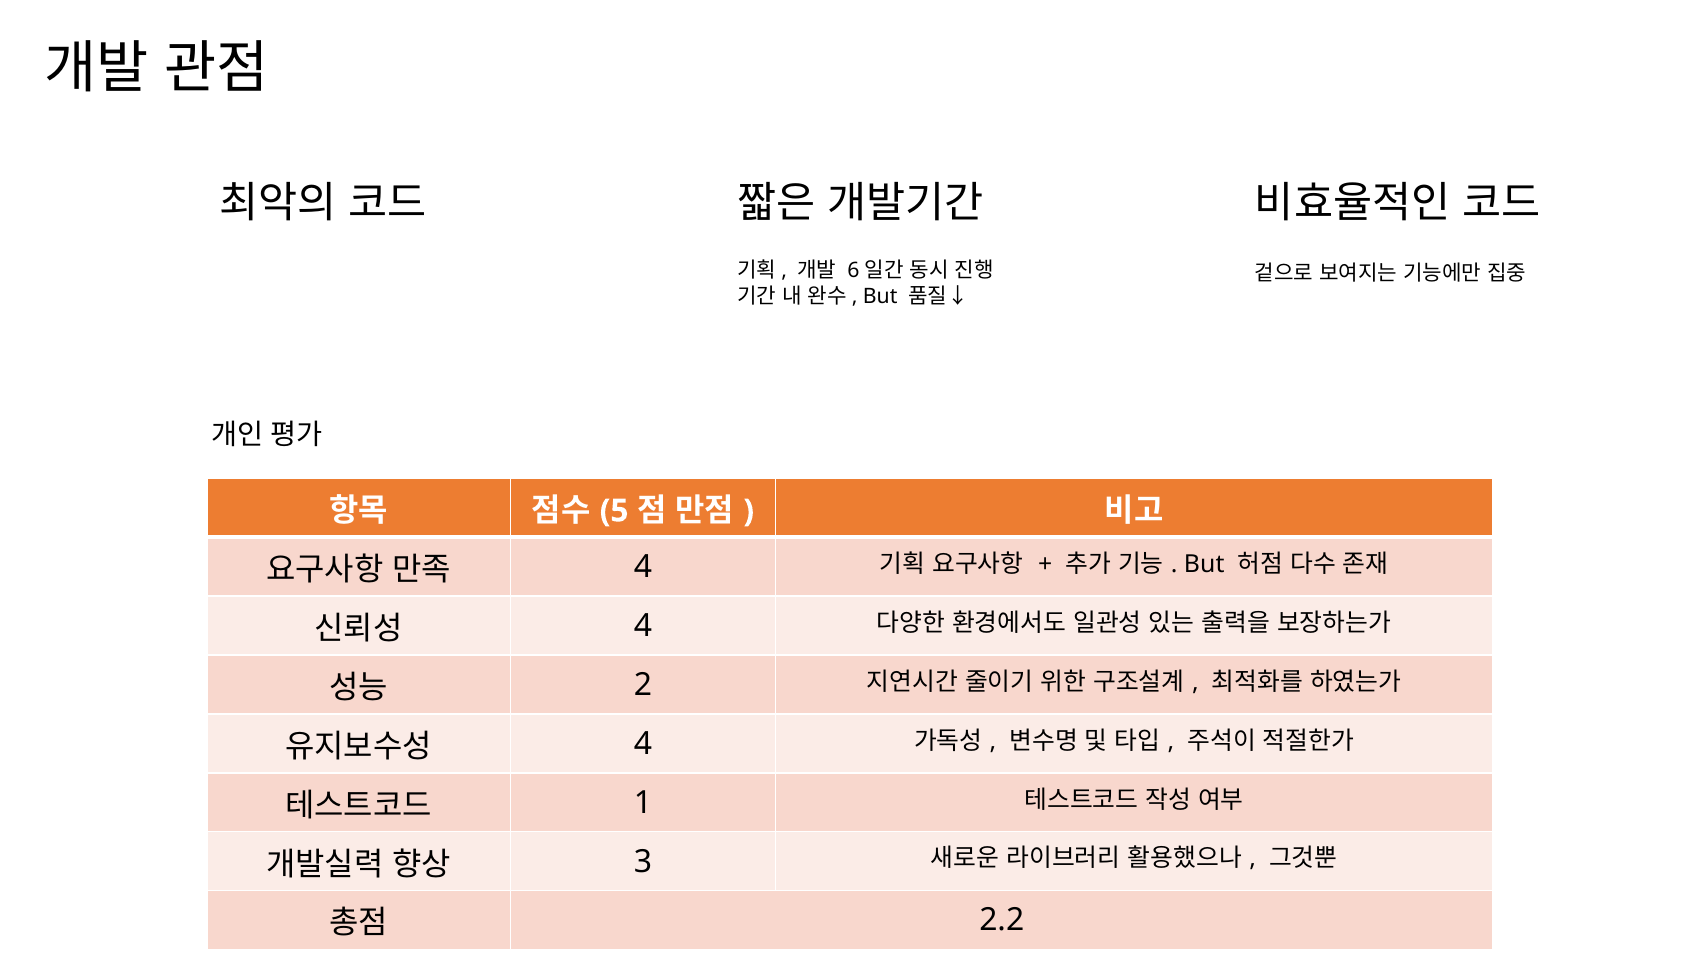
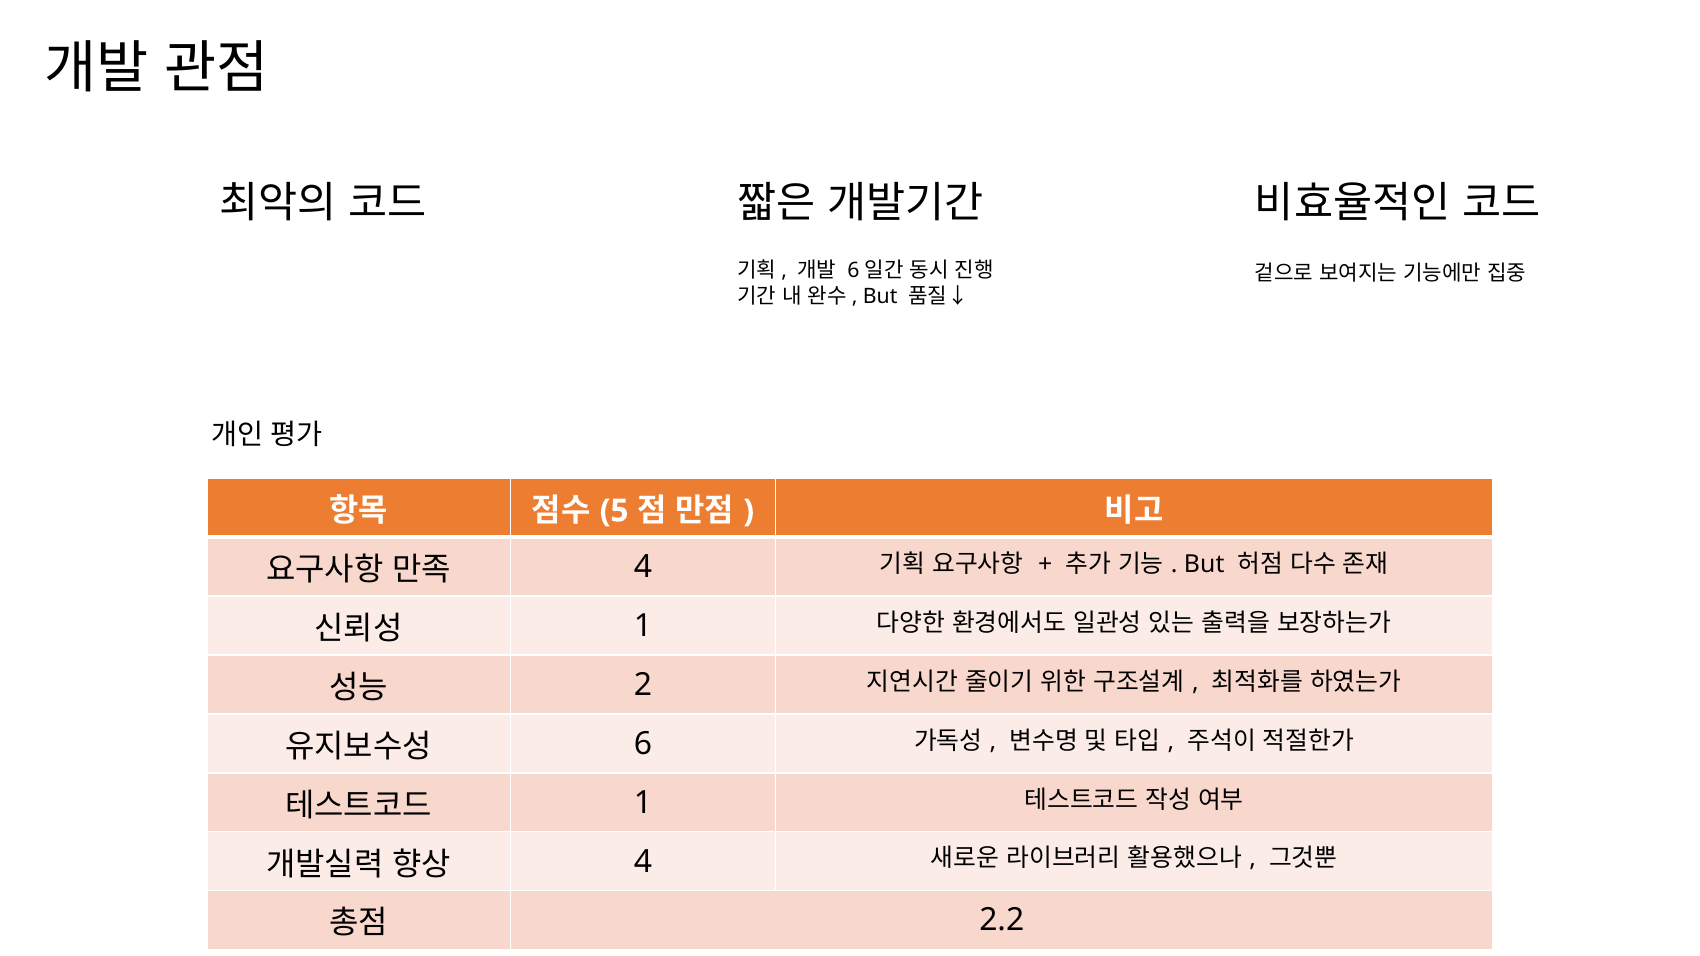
4: 4 -> 1 (643, 626)
4: 4 -> 6 (643, 744)
3: 3 -> 4 (643, 862)
